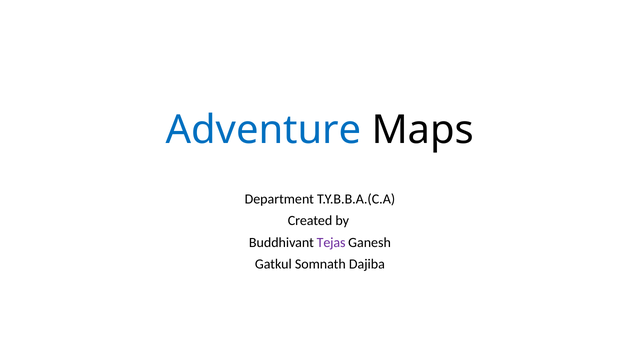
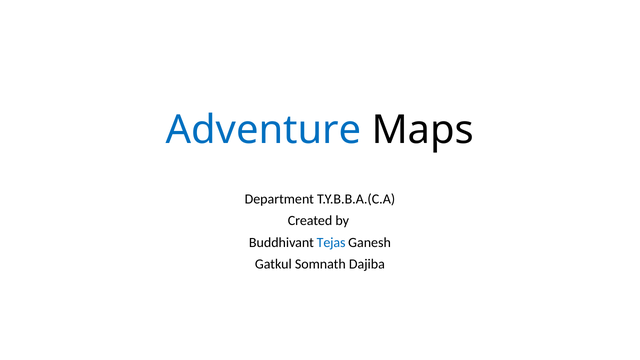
Tejas colour: purple -> blue (331, 243)
